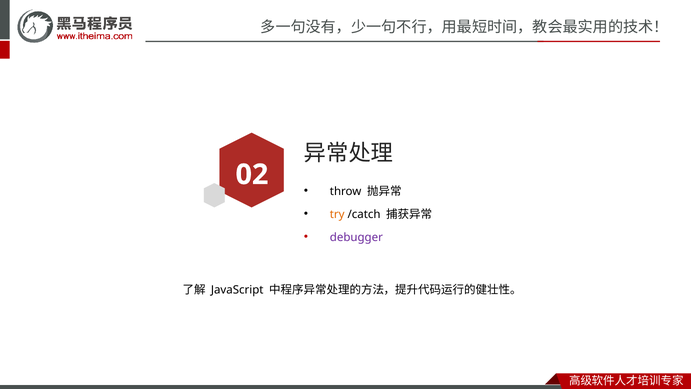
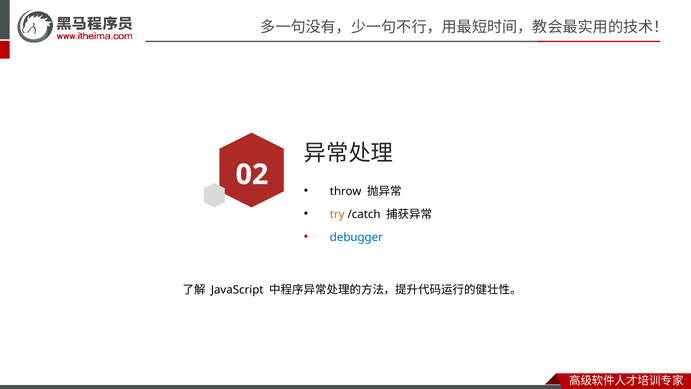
debugger colour: purple -> blue (356, 237)
